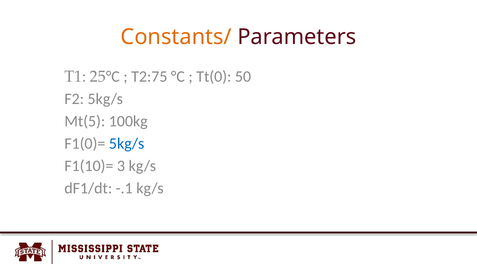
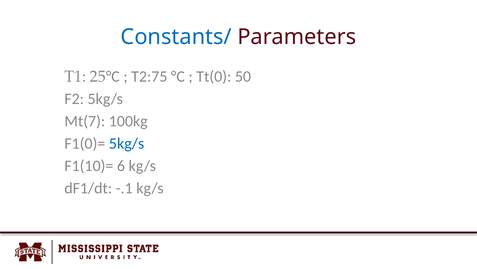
Constants/ colour: orange -> blue (176, 37)
Mt(5: Mt(5 -> Mt(7 (85, 121)
3: 3 -> 6 (121, 166)
